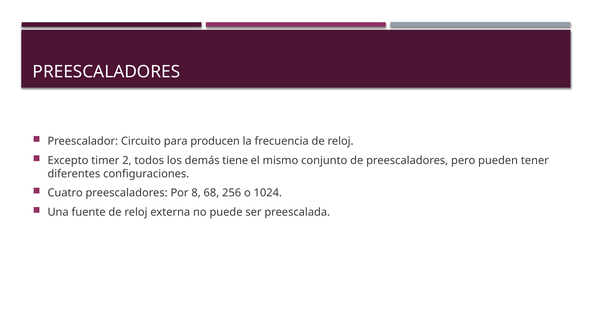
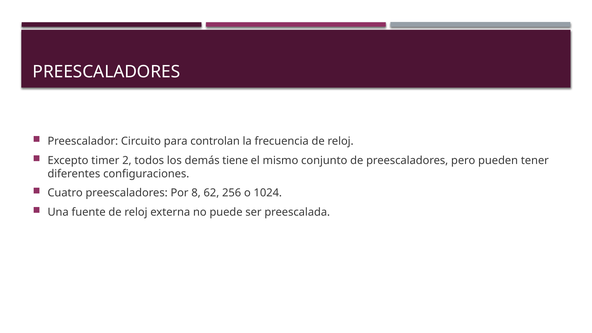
producen: producen -> controlan (215, 141)
68: 68 -> 62 (211, 193)
